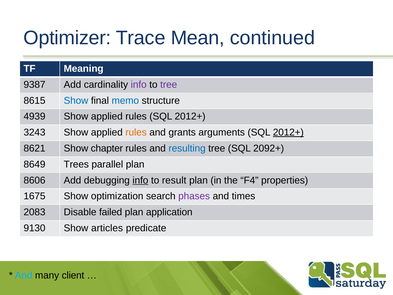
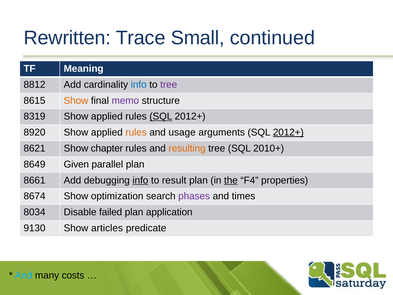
Optimizer: Optimizer -> Rewritten (67, 38)
Mean: Mean -> Small (198, 38)
9387: 9387 -> 8812 (34, 85)
info colour: purple -> blue (139, 85)
Show colour: blue -> orange (76, 100)
memo colour: blue -> purple (125, 100)
4939: 4939 -> 8319 (34, 116)
SQL underline: none -> present (161, 116)
3243: 3243 -> 8920 (34, 132)
grants: grants -> usage (182, 132)
resulting colour: blue -> orange (187, 148)
2092+: 2092+ -> 2010+ (269, 148)
Trees: Trees -> Given (76, 164)
8606: 8606 -> 8661 (34, 180)
the underline: none -> present (231, 180)
1675: 1675 -> 8674 (34, 196)
2083: 2083 -> 8034 (34, 212)
client: client -> costs (73, 275)
